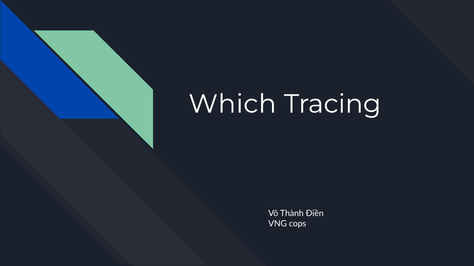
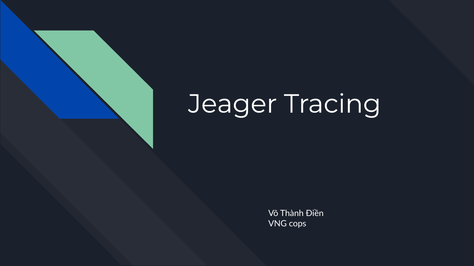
Which: Which -> Jeager (233, 104)
